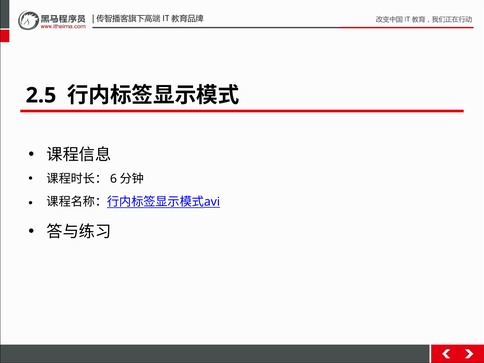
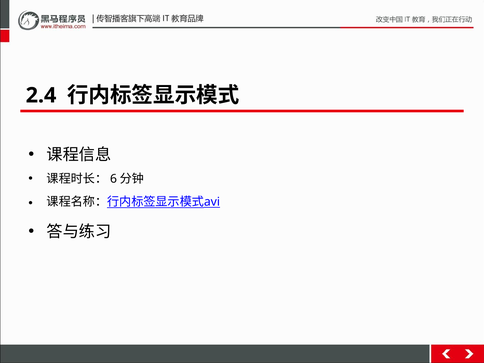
2.5: 2.5 -> 2.4 (41, 95)
